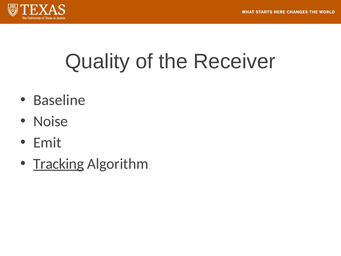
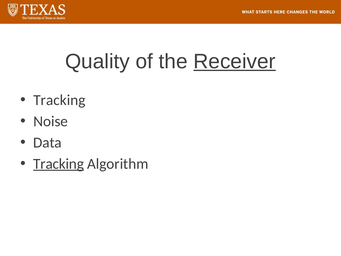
Receiver underline: none -> present (235, 61)
Baseline: Baseline -> Tracking (59, 100)
Emit: Emit -> Data (47, 142)
